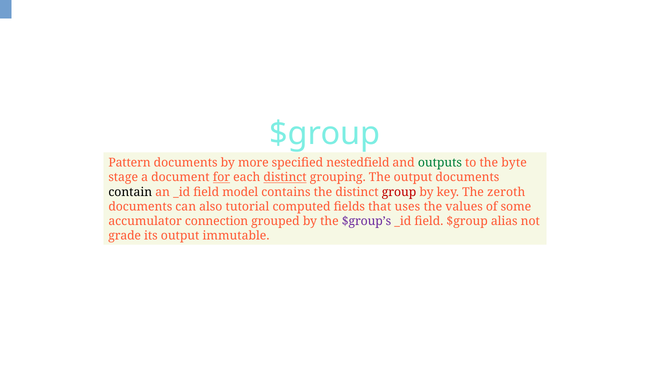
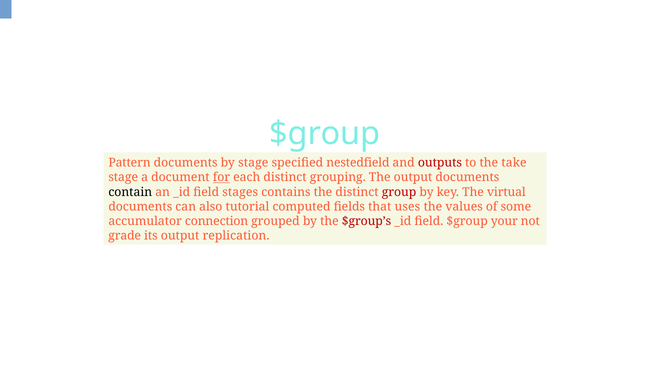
by more: more -> stage (253, 163)
outputs colour: green -> red (440, 163)
byte: byte -> take (514, 163)
distinct underline: present -> none (285, 178)
model: model -> stages (240, 192)
zeroth: zeroth -> virtual (506, 192)
$group’s colour: purple -> red (367, 222)
alias: alias -> your (504, 222)
immutable: immutable -> replication (236, 236)
